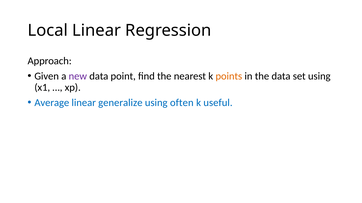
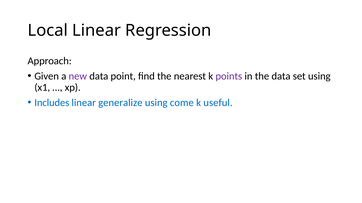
points colour: orange -> purple (229, 76)
Average: Average -> Includes (52, 103)
often: often -> come (182, 103)
